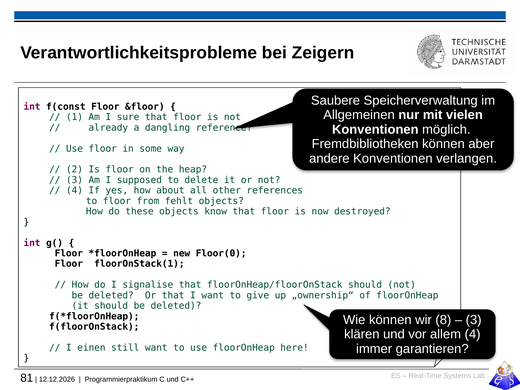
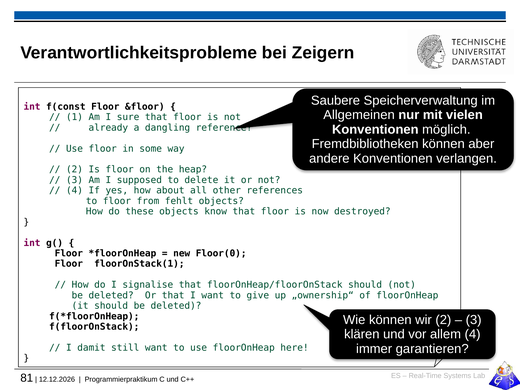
wir 8: 8 -> 2 (443, 320)
einen: einen -> damit (91, 348)
